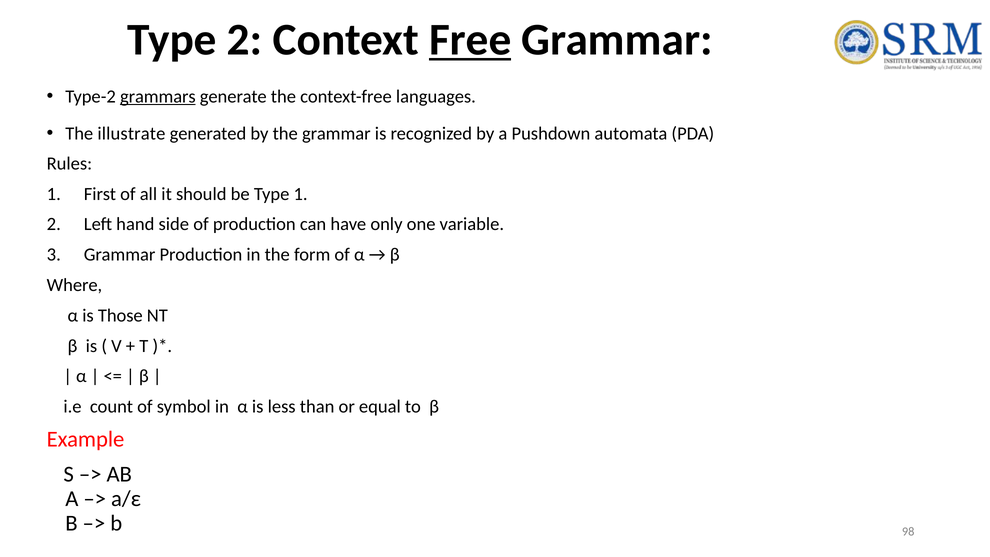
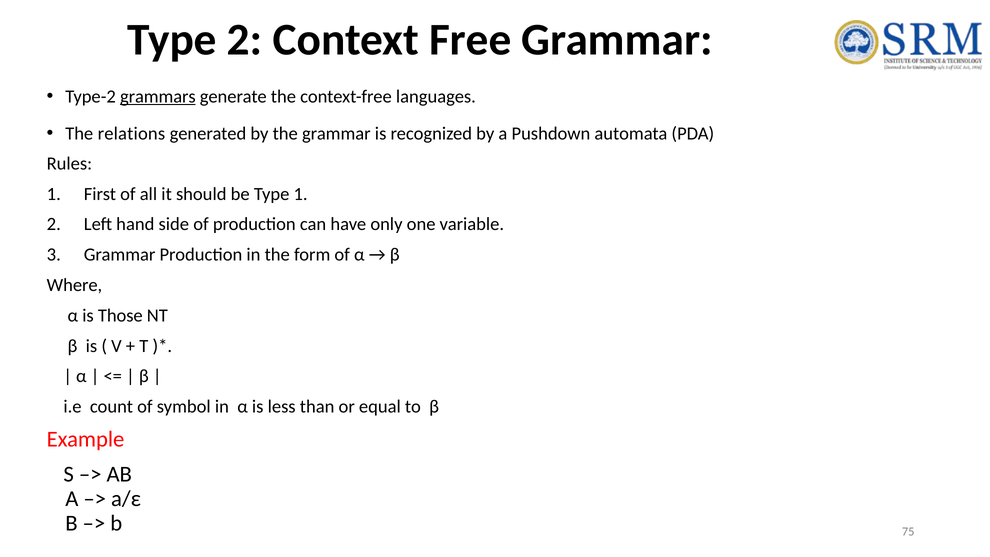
Free underline: present -> none (470, 40)
illustrate: illustrate -> relations (131, 133)
98: 98 -> 75 (908, 532)
